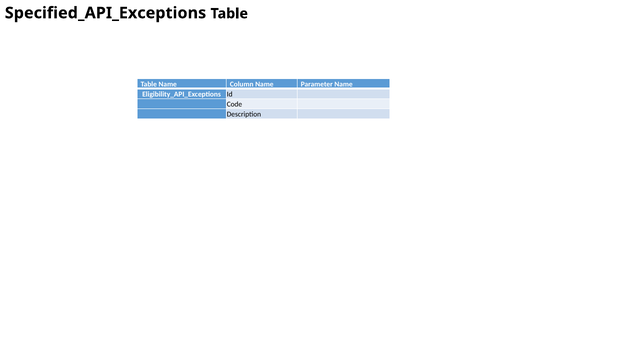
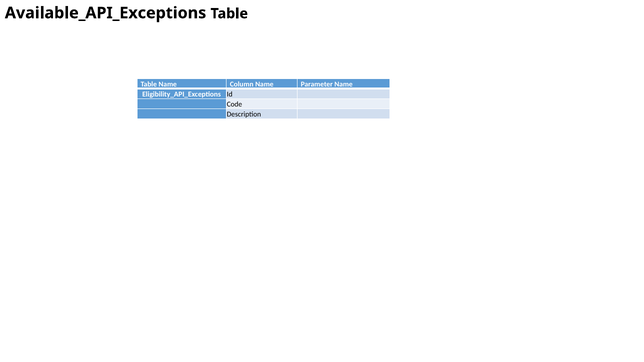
Specified_API_Exceptions: Specified_API_Exceptions -> Available_API_Exceptions (106, 13)
